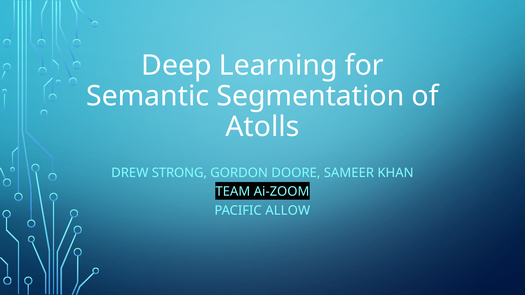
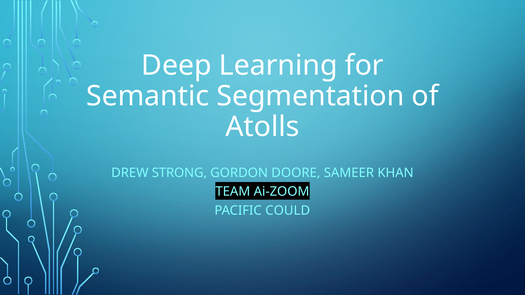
ALLOW: ALLOW -> COULD (288, 211)
